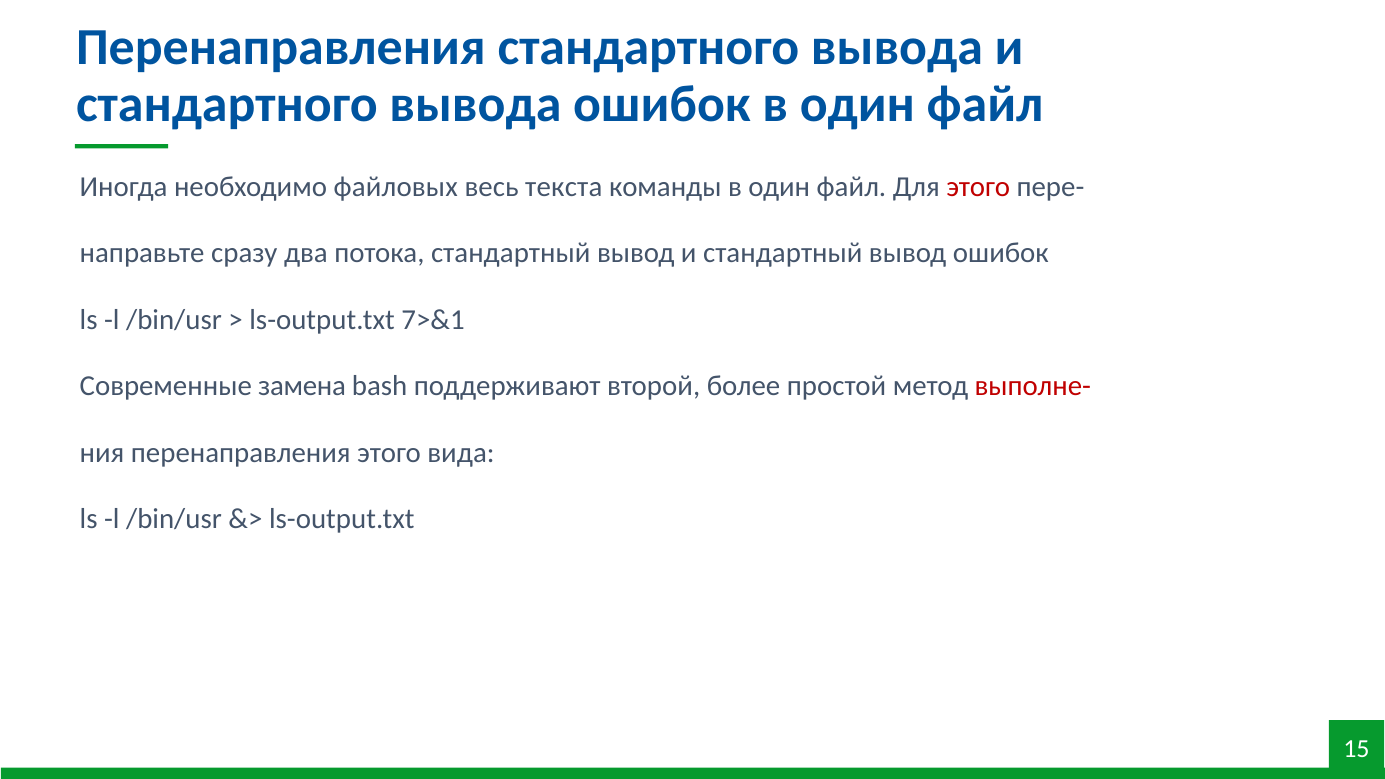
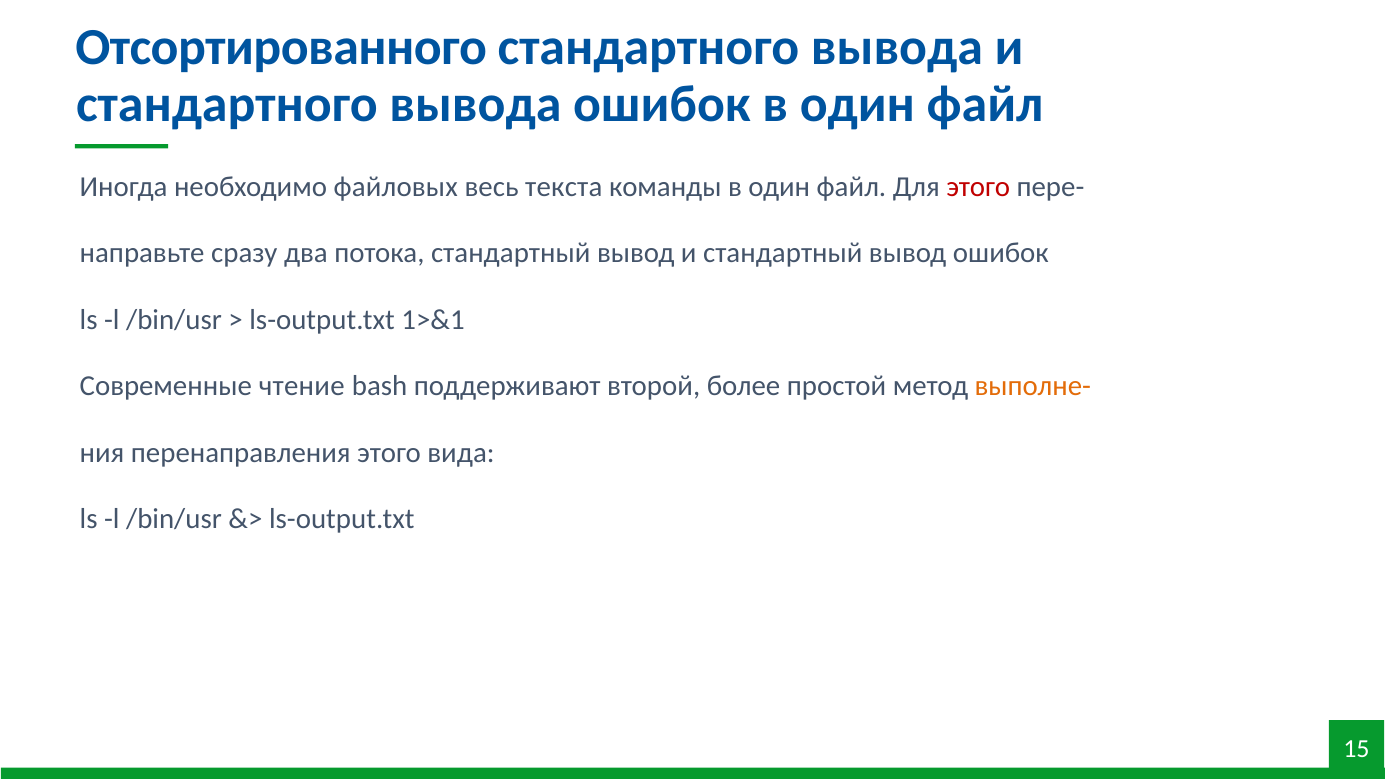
Перенаправления: Перенаправления -> Отсортированного (281, 48)
7>&1: 7>&1 -> 1>&1 (433, 320)
замена: замена -> чтение (302, 386)
выполне- colour: red -> orange (1033, 386)
